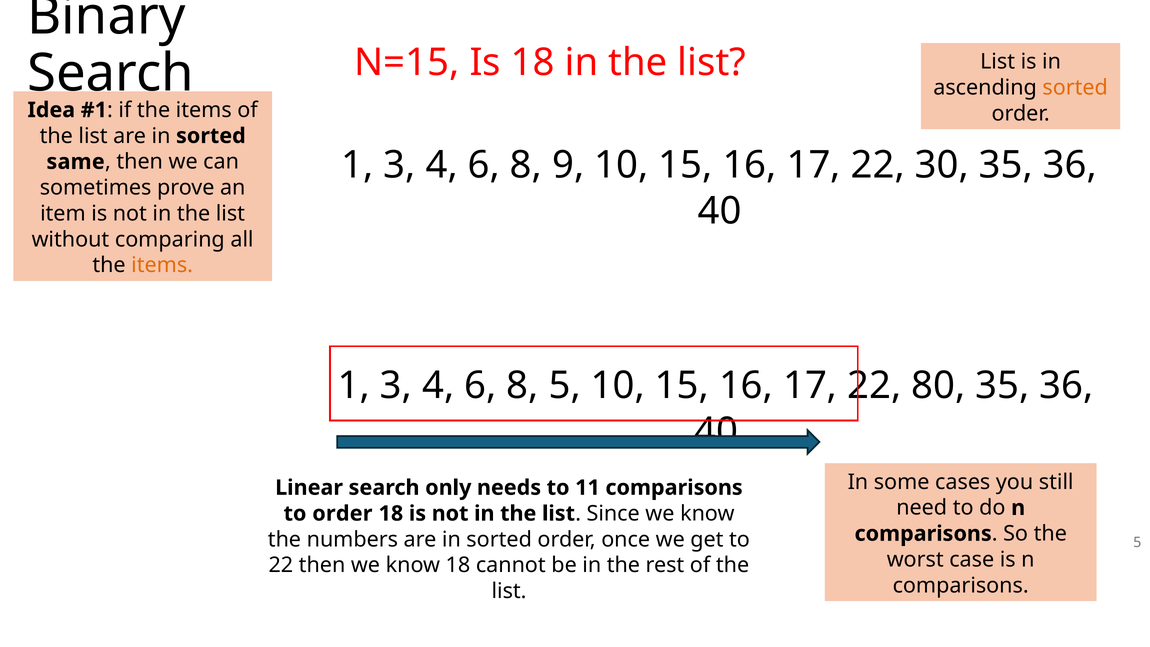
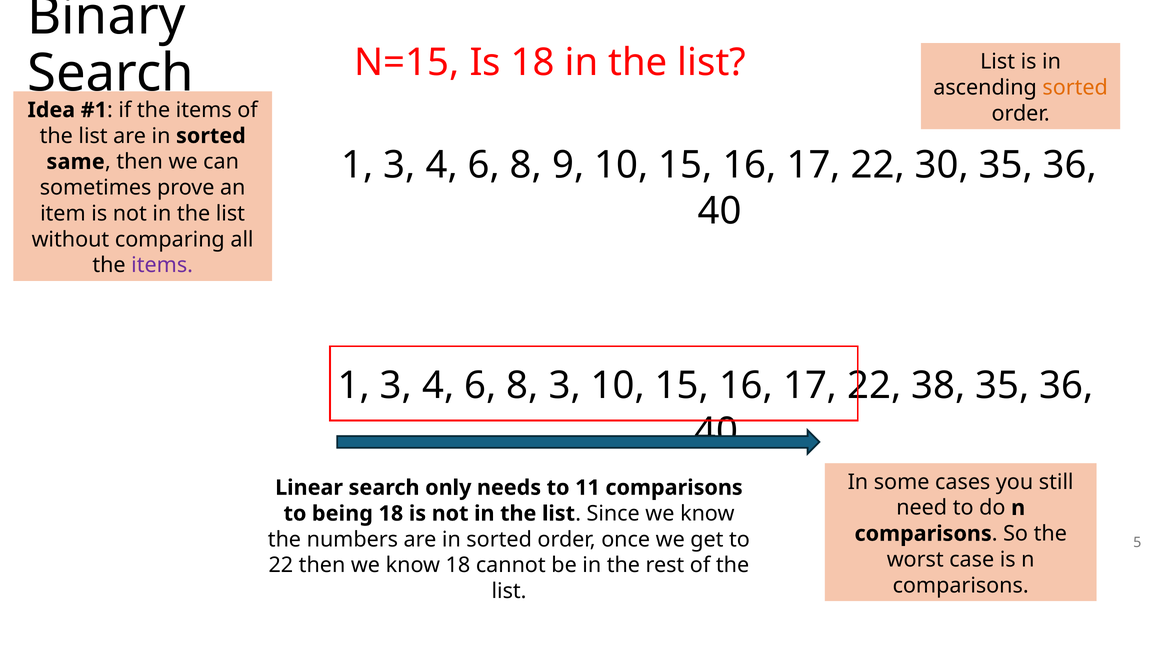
items colour: orange -> purple (162, 265)
8 5: 5 -> 3 (565, 386)
80: 80 -> 38 (938, 386)
to order: order -> being (342, 513)
